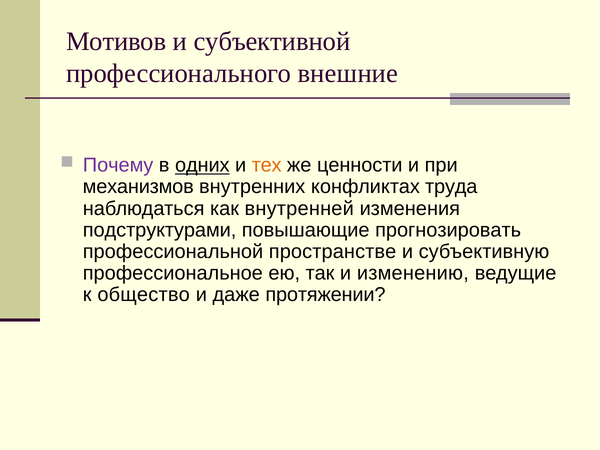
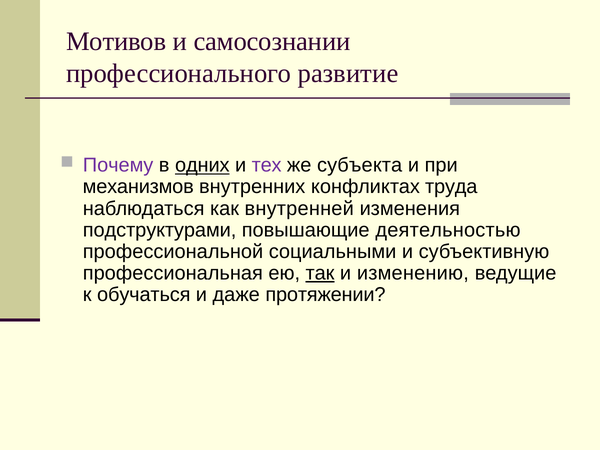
субъективной: субъективной -> самосознании (272, 42)
внешние: внешние -> развитие (348, 74)
тех colour: orange -> purple (267, 165)
ценности: ценности -> субъекта (360, 165)
прогнозировать: прогнозировать -> деятельностью (448, 230)
пространстве: пространстве -> социальными (333, 252)
профессиональное: профессиональное -> профессиональная (173, 273)
так underline: none -> present (320, 273)
общество: общество -> обучаться (144, 295)
